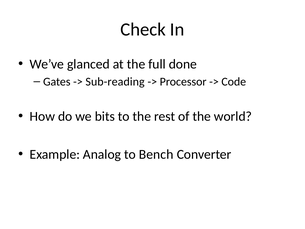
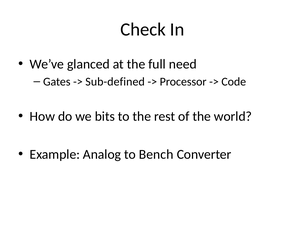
done: done -> need (183, 64)
Sub-reading: Sub-reading -> Sub-defined (115, 81)
